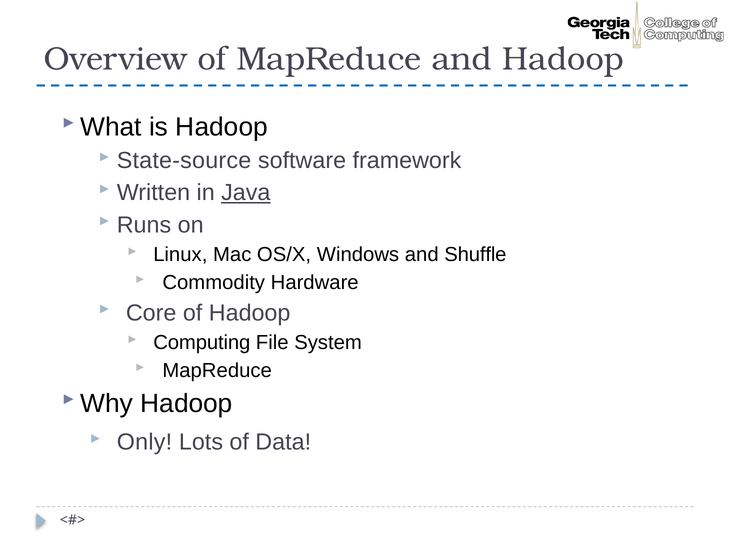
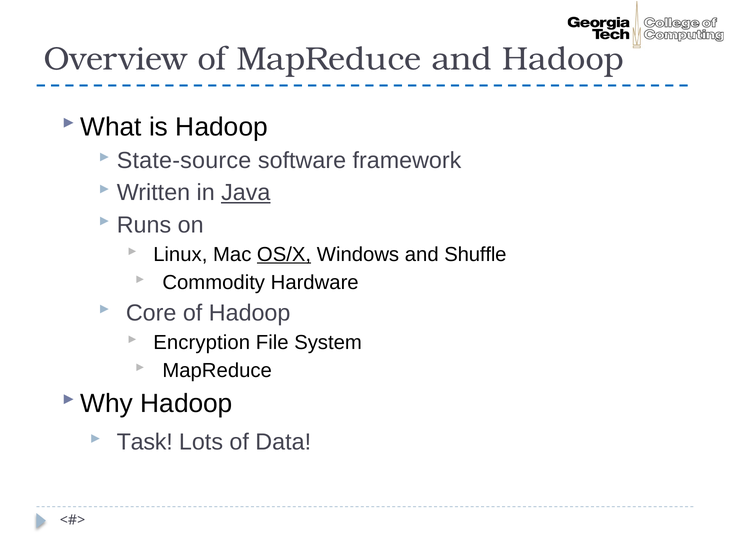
OS/X underline: none -> present (284, 255)
Computing: Computing -> Encryption (202, 343)
Only: Only -> Task (145, 443)
